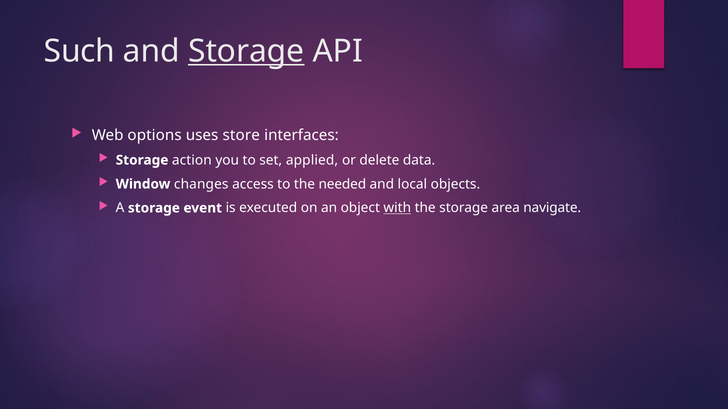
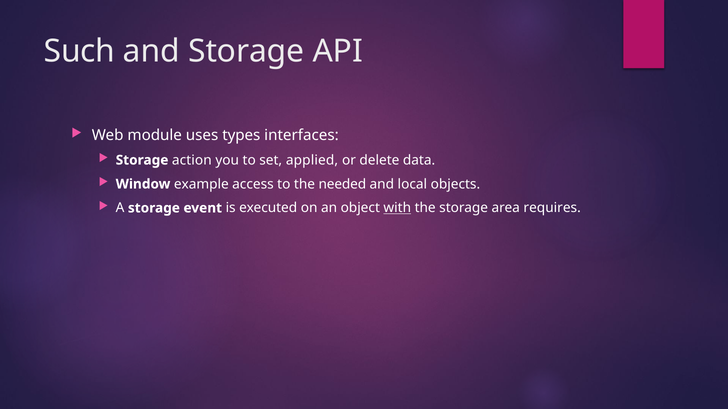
Storage underline: present -> none (246, 51)
options: options -> module (155, 136)
store: store -> types (241, 136)
changes: changes -> example (201, 184)
navigate: navigate -> requires (552, 208)
